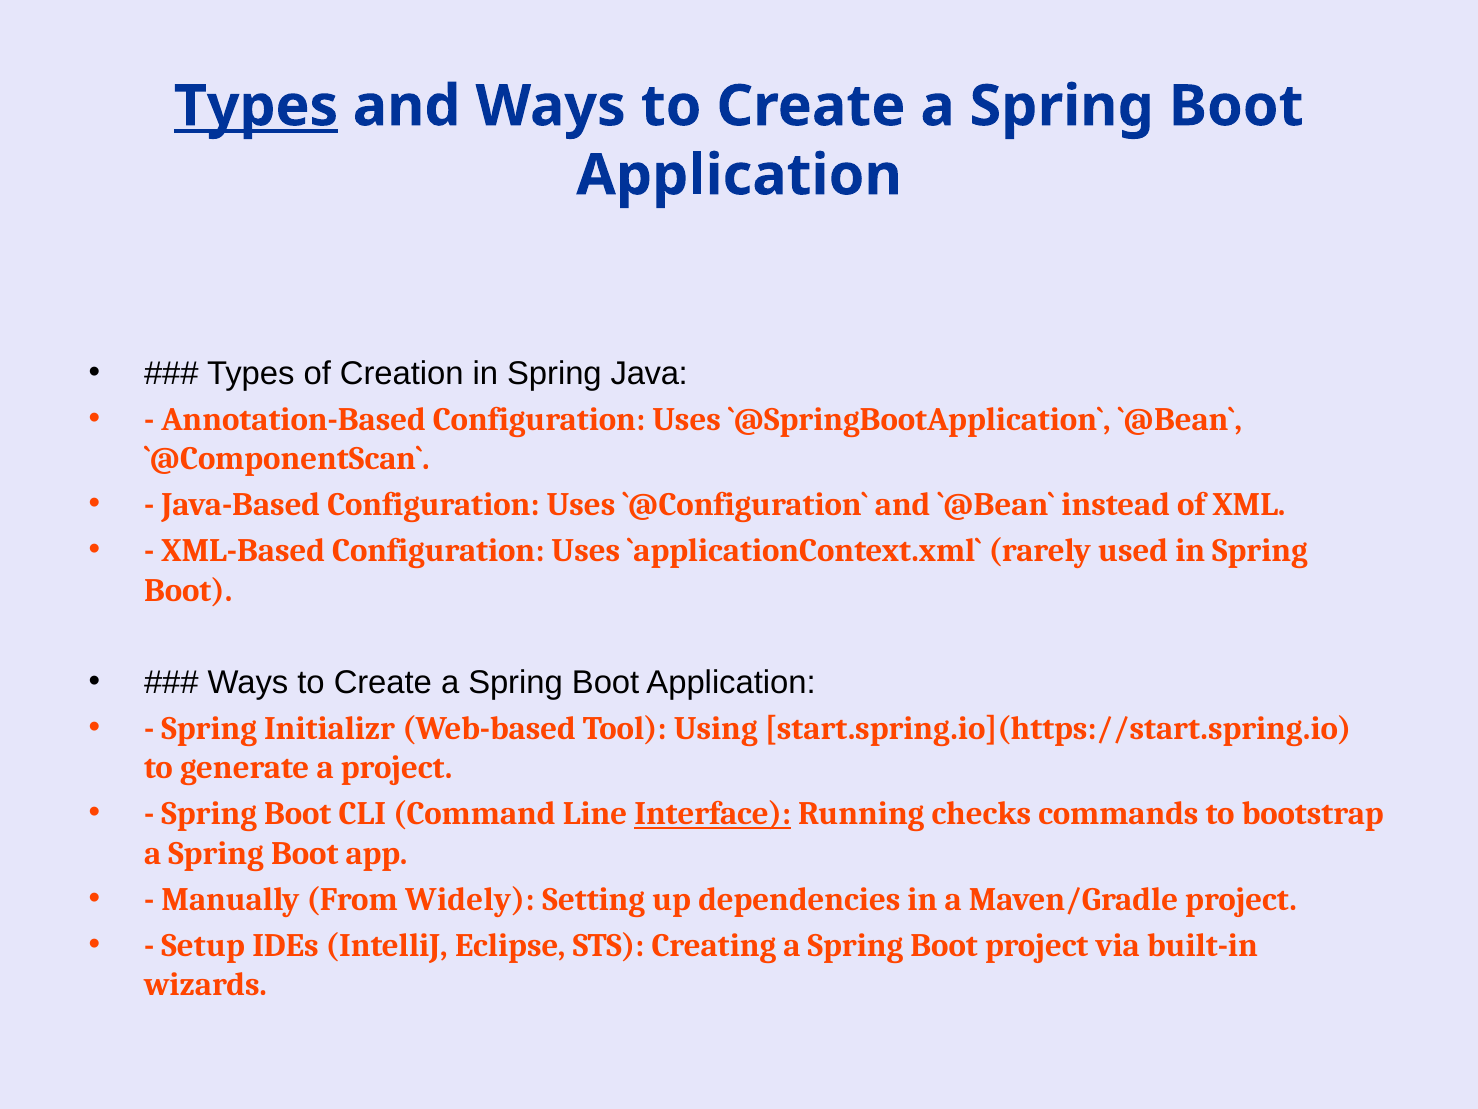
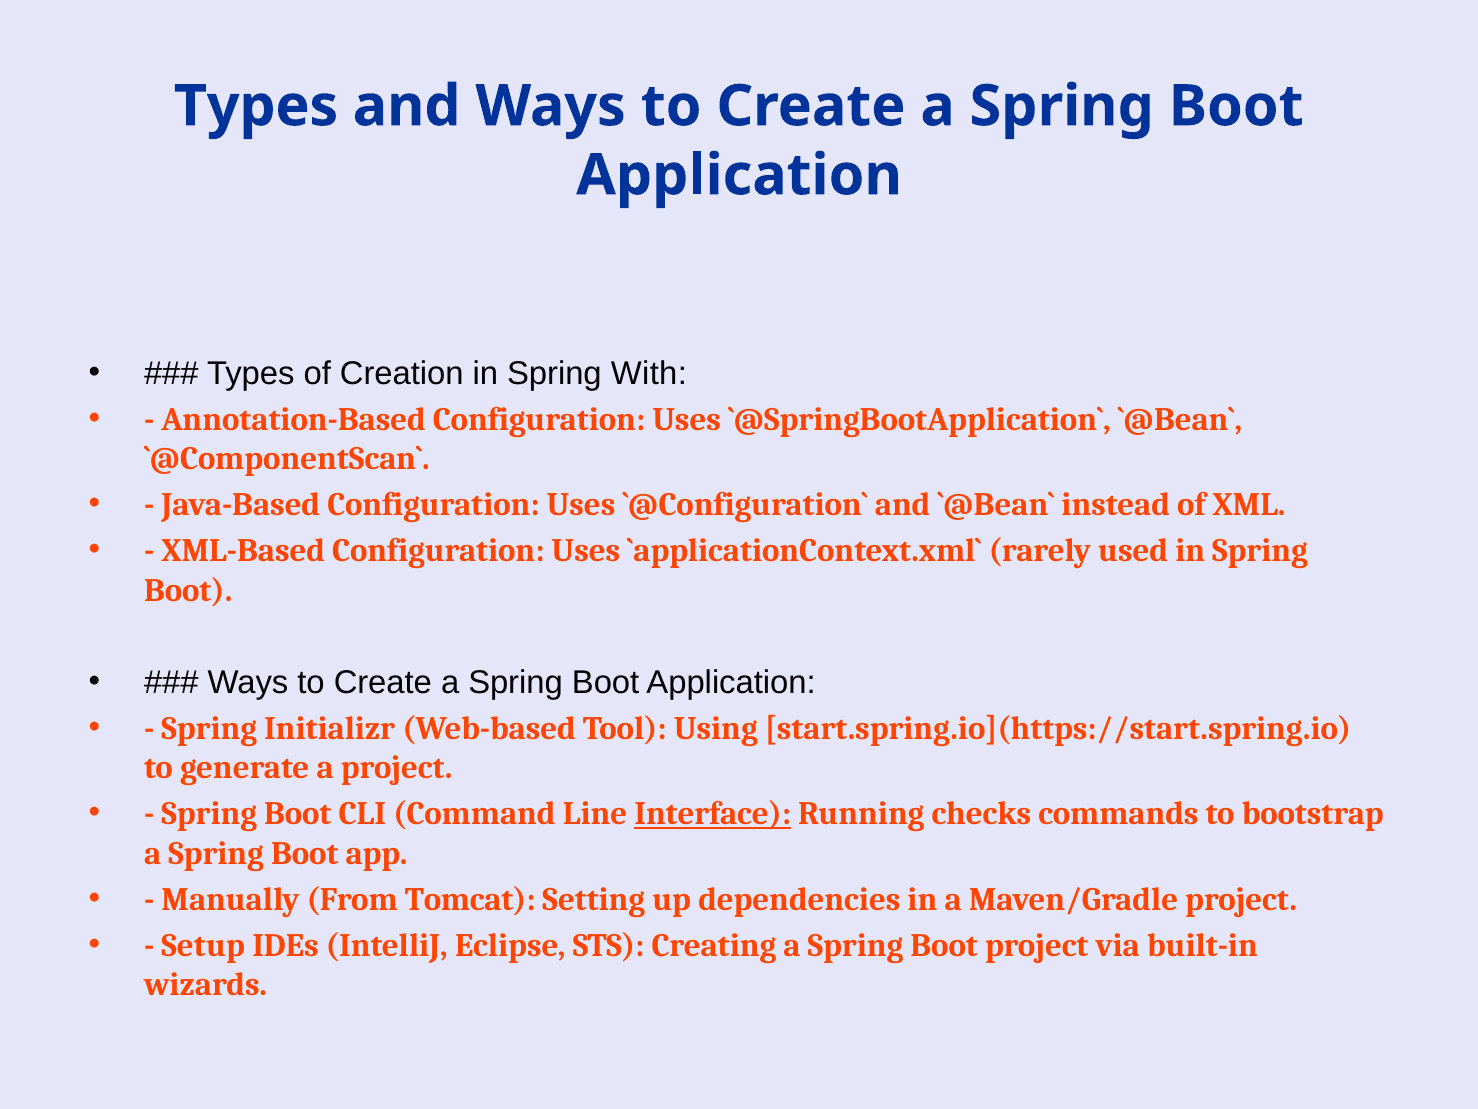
Types underline: present -> none (256, 106)
Java: Java -> With (649, 373)
Widely: Widely -> Tomcat (470, 899)
